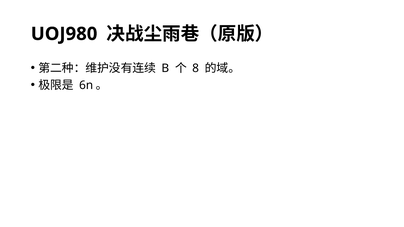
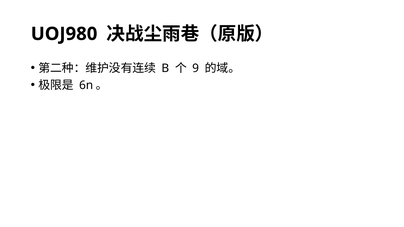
8: 8 -> 9 (196, 68)
